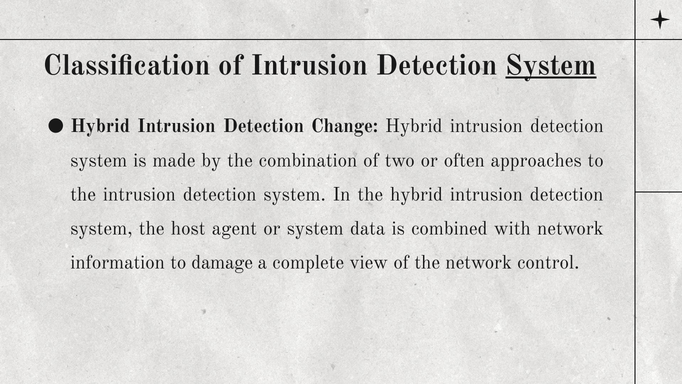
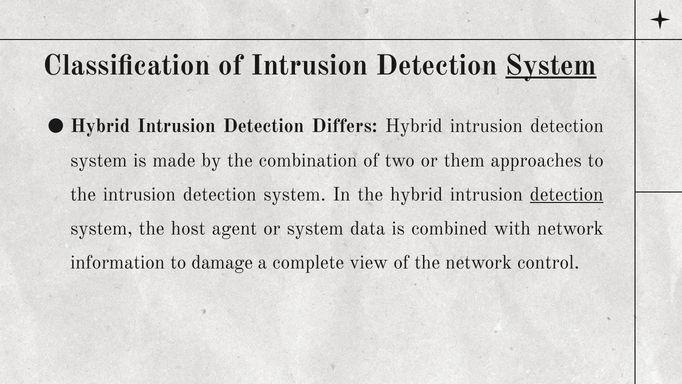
Change: Change -> Differs (344, 126)
often: often -> them (464, 160)
detection underline: none -> present (567, 194)
